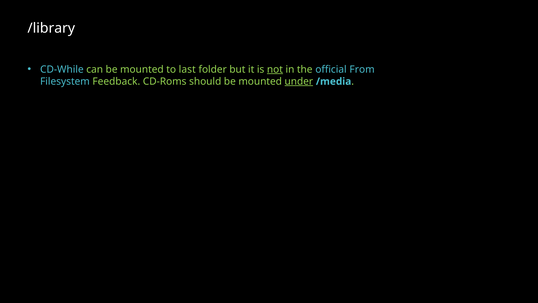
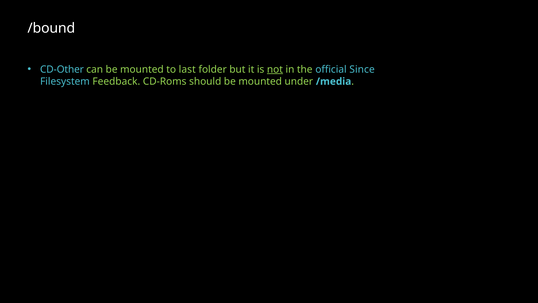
/library: /library -> /bound (51, 28)
CD-While: CD-While -> CD-Other (62, 69)
From: From -> Since (362, 69)
under underline: present -> none (299, 81)
